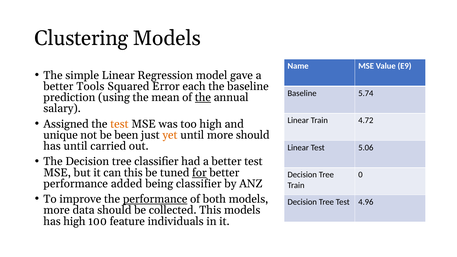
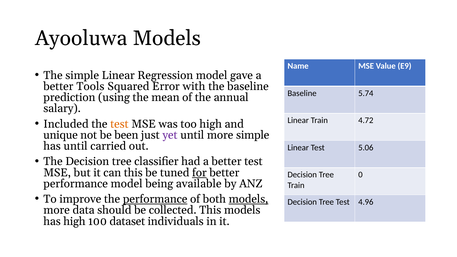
Clustering: Clustering -> Ayooluwa (81, 38)
each: each -> with (194, 86)
the underline: present -> none (203, 97)
Assigned: Assigned -> Included (66, 124)
yet colour: orange -> purple (170, 135)
more should: should -> simple (253, 135)
performance added: added -> model (127, 184)
being classifier: classifier -> available (199, 184)
models underline: none -> present (248, 199)
feature: feature -> dataset (127, 221)
